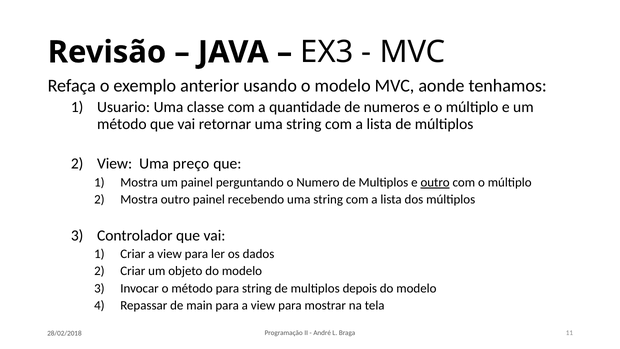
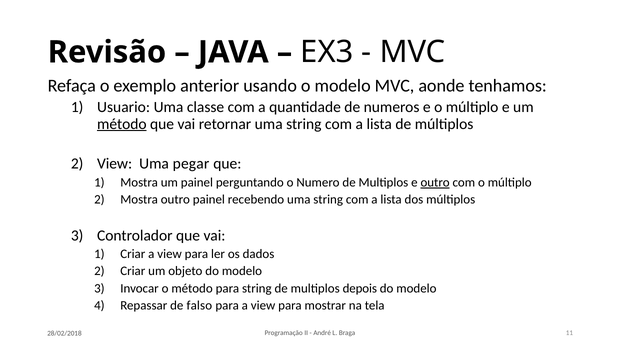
método underline: none -> present (122, 124)
preço: preço -> pegar (191, 164)
main: main -> falso (199, 305)
